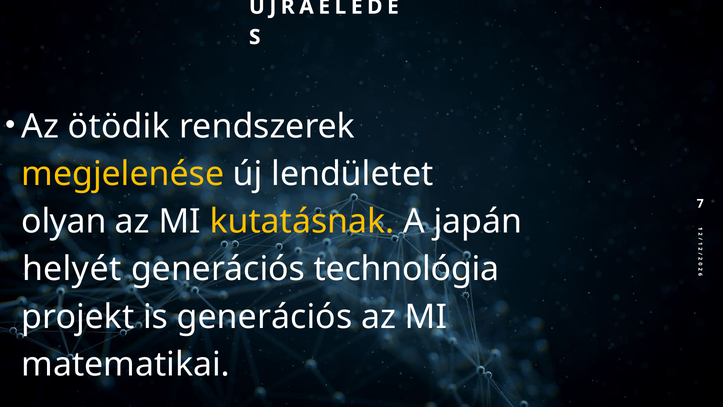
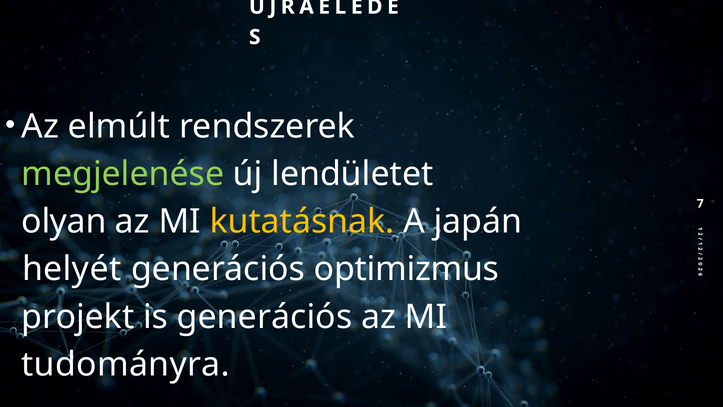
ötödik: ötödik -> elmúlt (119, 126)
megjelenése colour: yellow -> light green (123, 174)
technológia: technológia -> optimizmus (407, 269)
matematikai: matematikai -> tudományra (126, 364)
